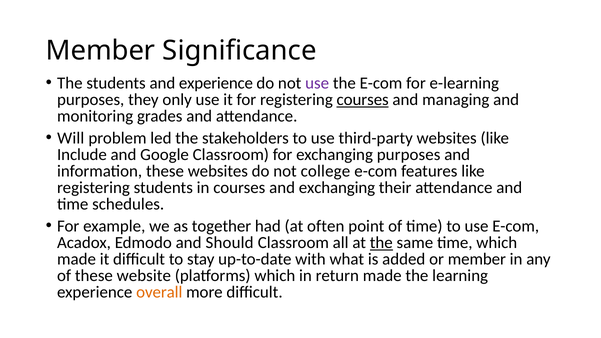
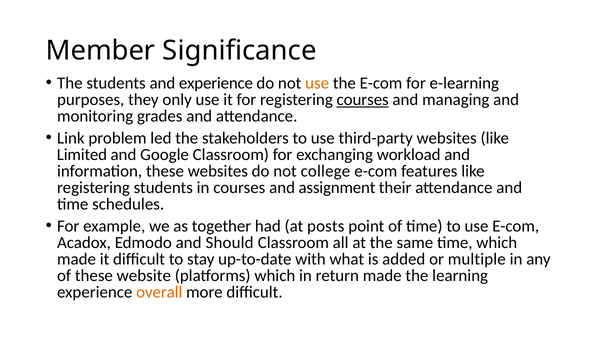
use colour: purple -> orange (317, 83)
Will: Will -> Link (71, 138)
Include: Include -> Limited (82, 155)
exchanging purposes: purposes -> workload (409, 155)
and exchanging: exchanging -> assignment (337, 188)
often: often -> posts (326, 226)
the underline: present -> none (381, 243)
or member: member -> multiple (477, 259)
